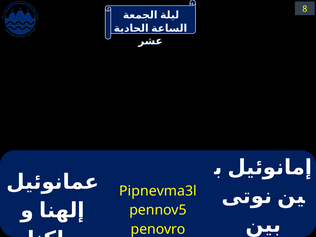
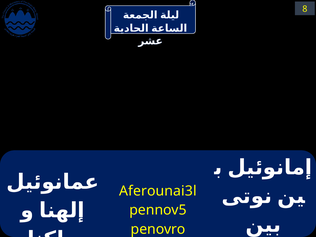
Pipnevma3l: Pipnevma3l -> Aferounai3l (158, 191)
